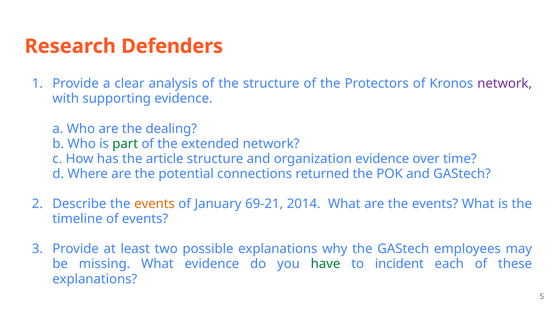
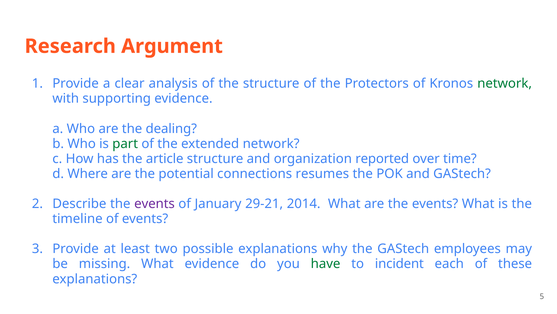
Defenders: Defenders -> Argument (172, 46)
network colour: purple -> green (505, 83)
organization evidence: evidence -> reported (382, 158)
returned: returned -> resumes (322, 173)
events colour: orange -> purple (155, 203)
69-21: 69-21 -> 29-21 (264, 203)
